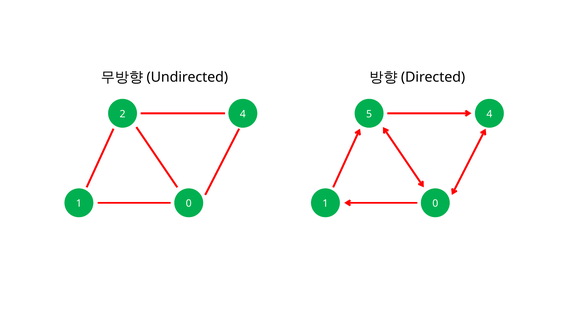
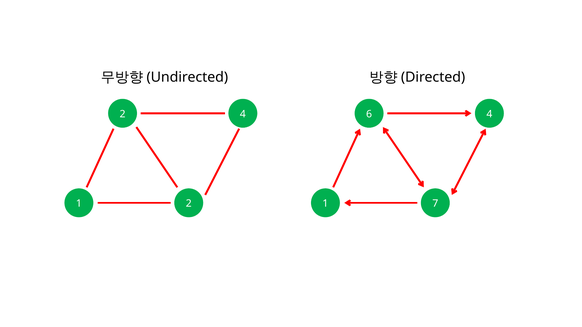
5: 5 -> 6 (369, 114)
0: 0 -> 2 (189, 204)
0: 0 -> 7 (435, 204)
